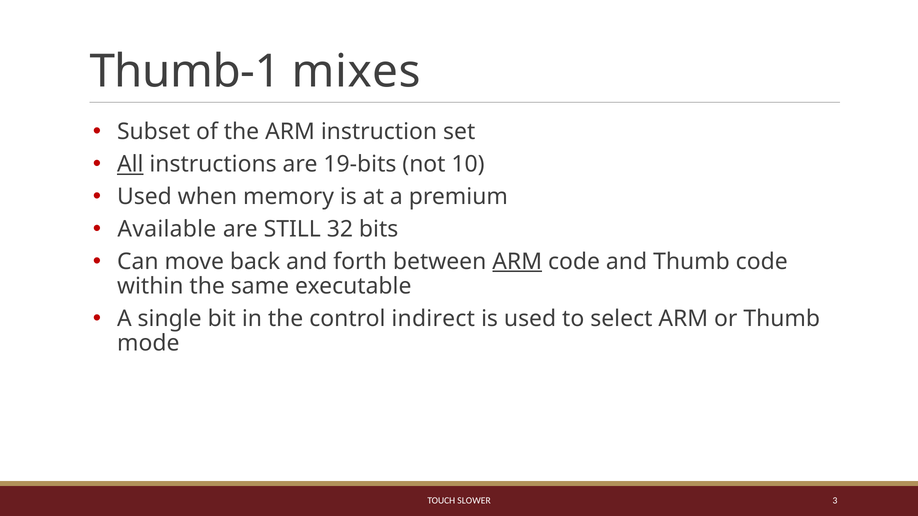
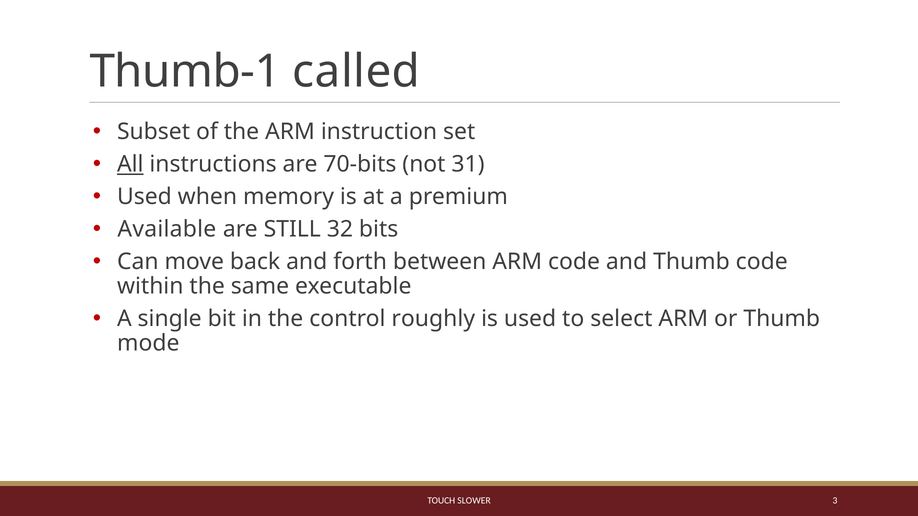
mixes: mixes -> called (356, 72)
19-bits: 19-bits -> 70-bits (360, 164)
10: 10 -> 31 (468, 164)
ARM underline: present -> none (517, 262)
indirect: indirect -> roughly (433, 319)
